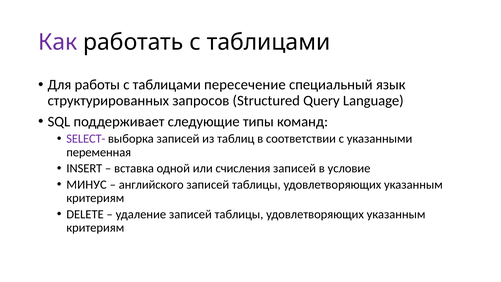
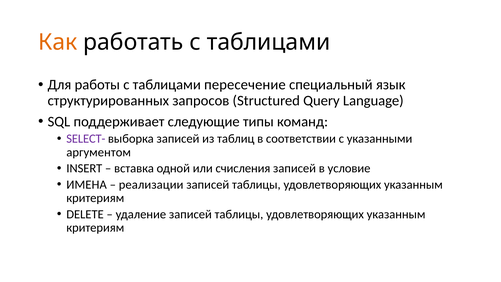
Как colour: purple -> orange (58, 42)
переменная: переменная -> аргументом (99, 152)
МИНУС: МИНУС -> ИМЕНА (87, 185)
английского: английского -> реализации (151, 185)
